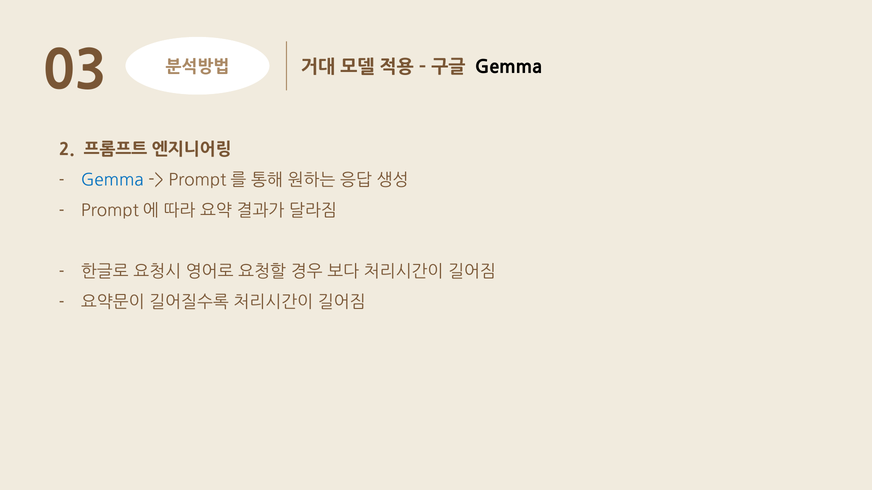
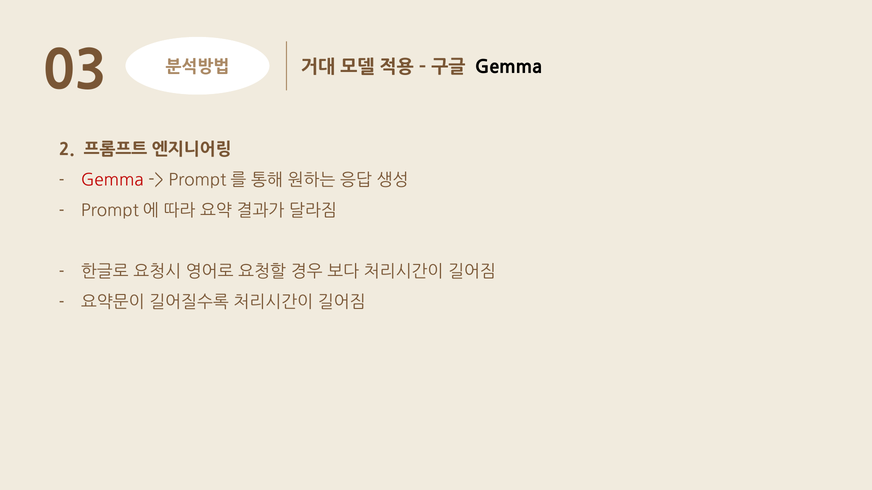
Gemma colour: blue -> red (112, 180)
